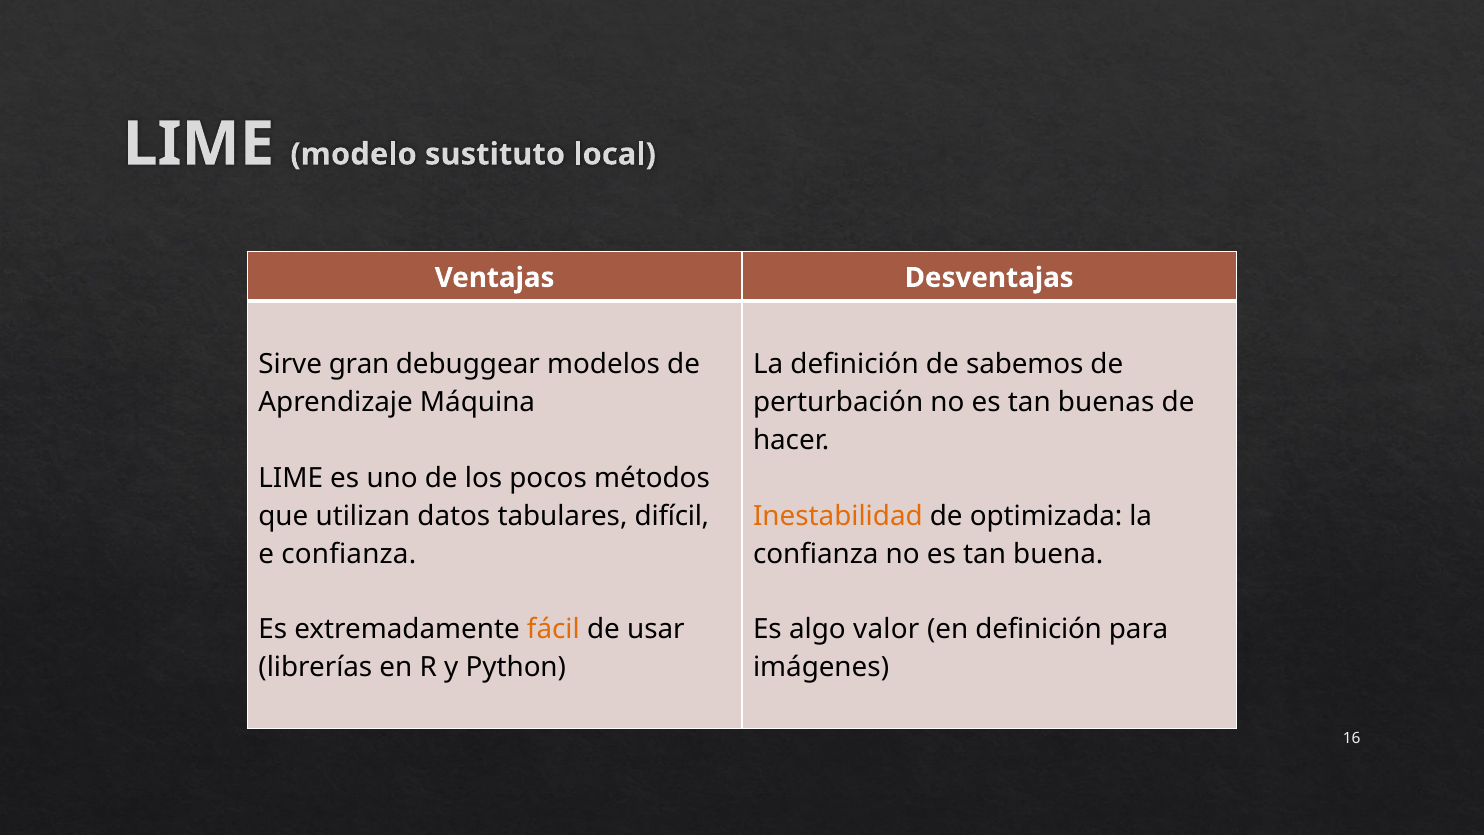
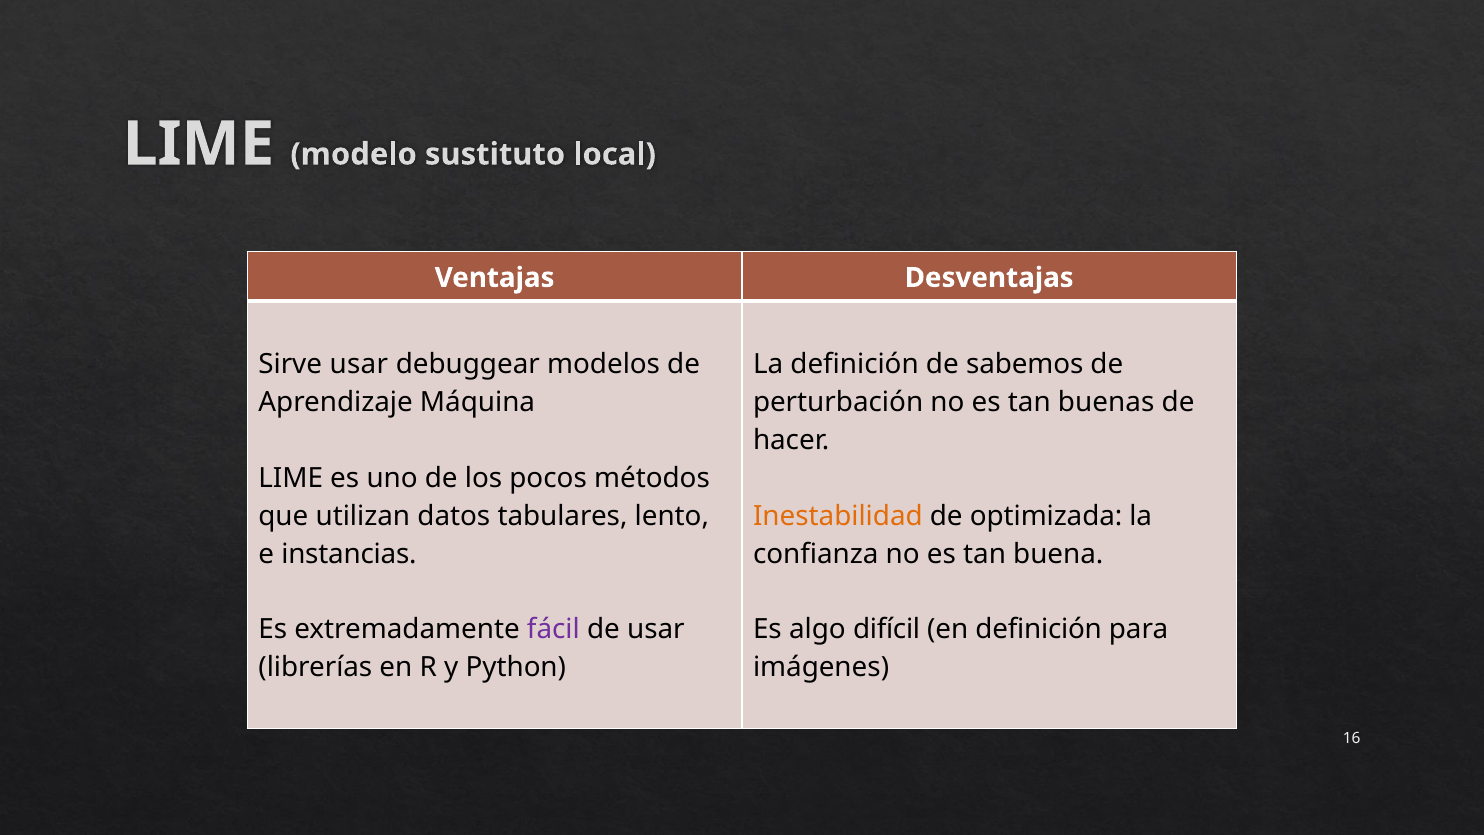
Sirve gran: gran -> usar (359, 365)
difícil: difícil -> lento (672, 516)
e confianza: confianza -> instancias (349, 554)
fácil colour: orange -> purple (553, 630)
valor: valor -> difícil (887, 630)
